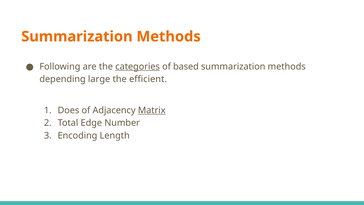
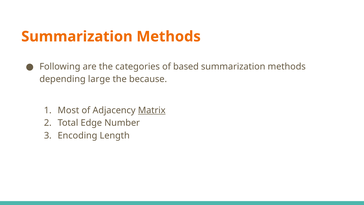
categories underline: present -> none (138, 67)
efficient: efficient -> because (148, 79)
Does: Does -> Most (68, 110)
